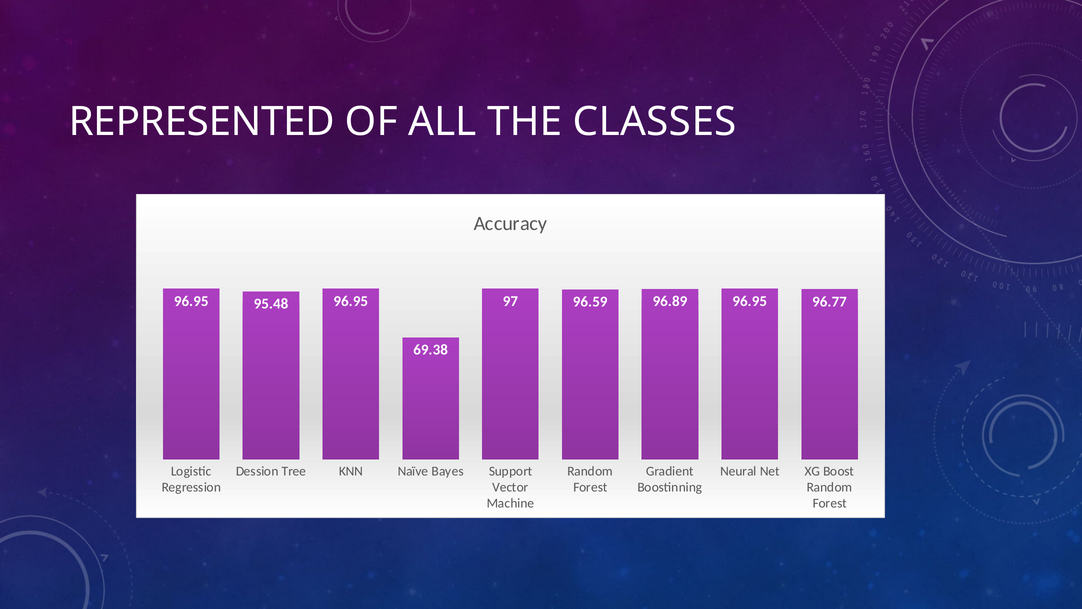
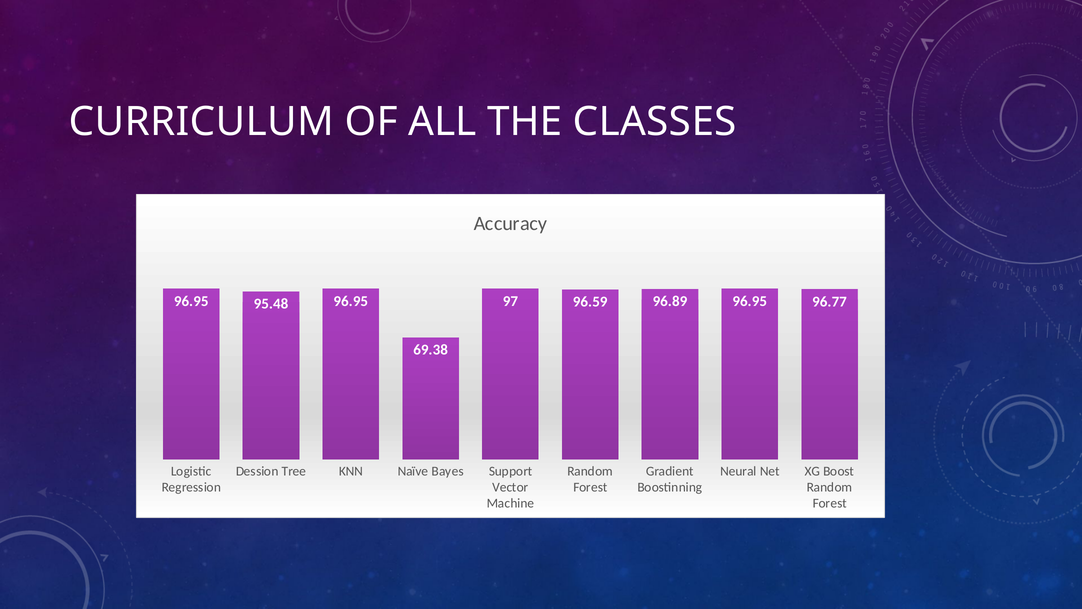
REPRESENTED: REPRESENTED -> CURRICULUM (202, 122)
